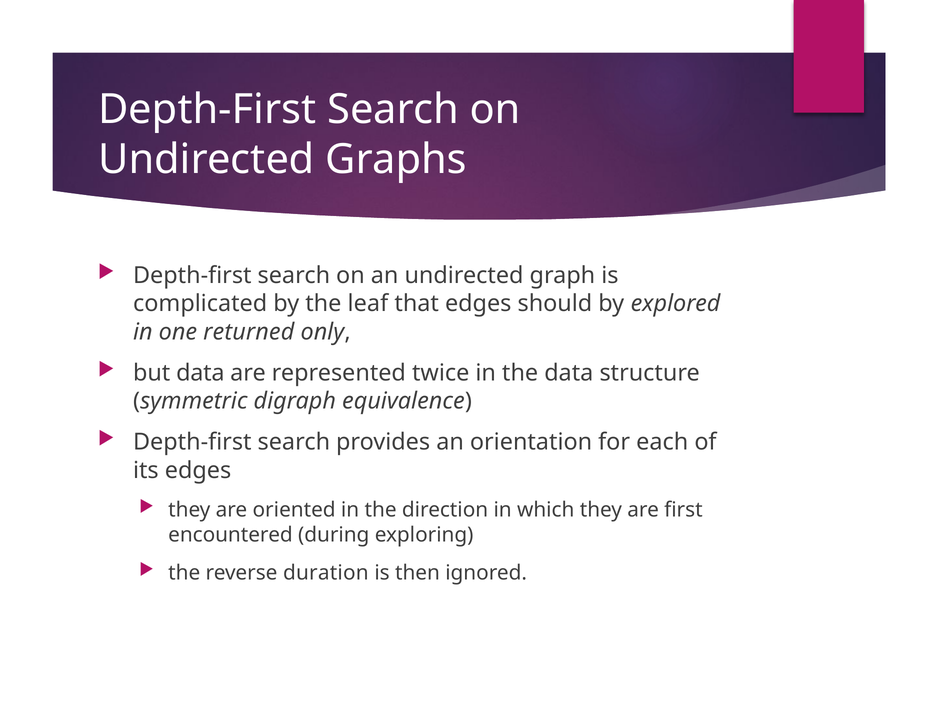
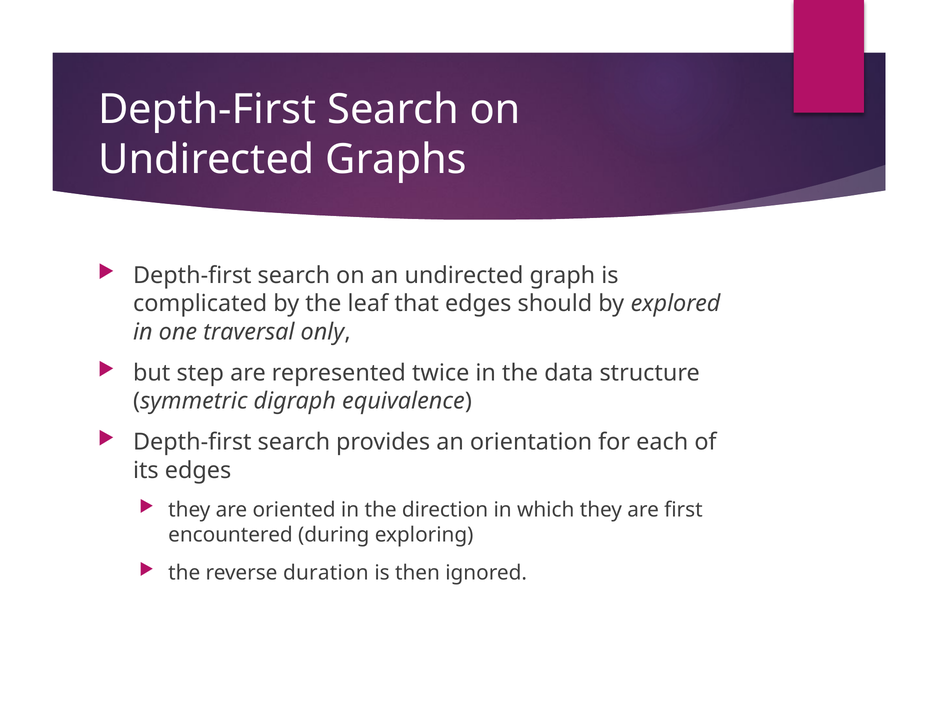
returned: returned -> traversal (249, 332)
but data: data -> step (200, 373)
